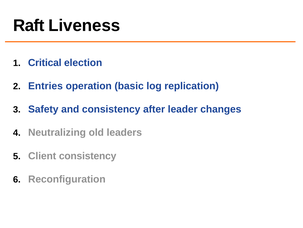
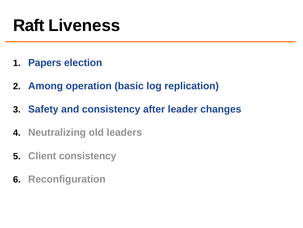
Critical: Critical -> Papers (45, 63)
Entries: Entries -> Among (46, 86)
